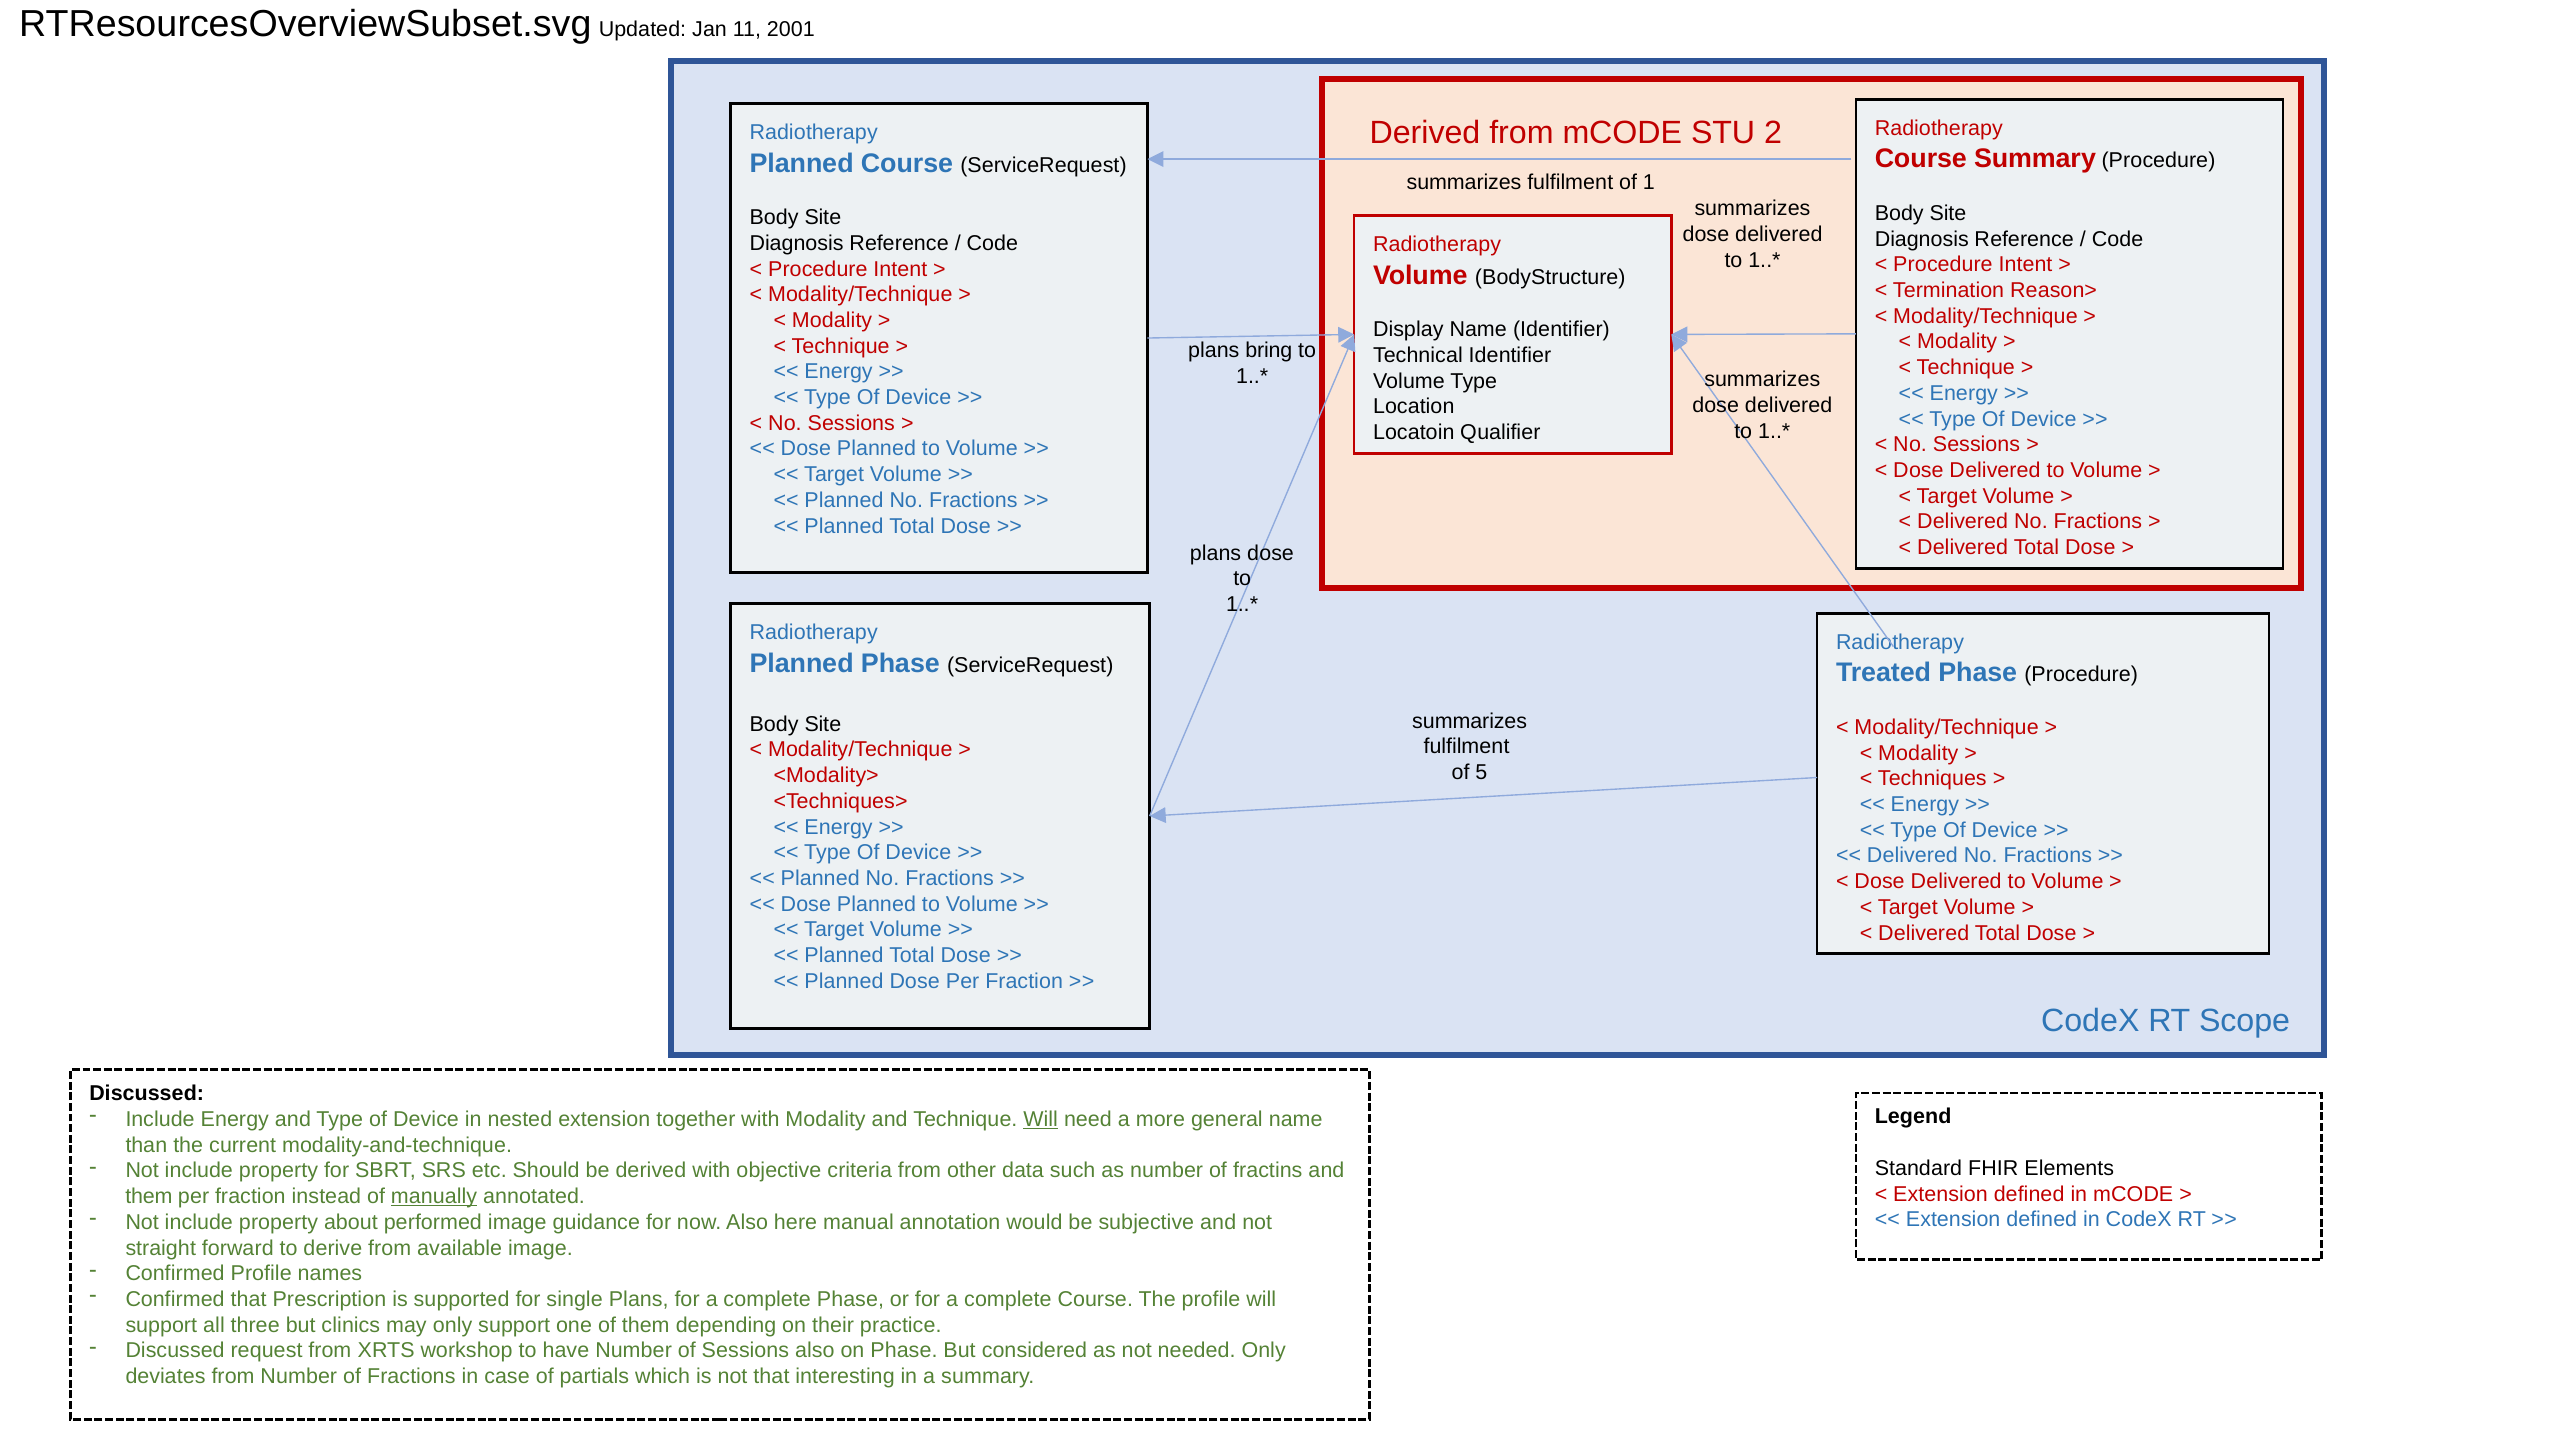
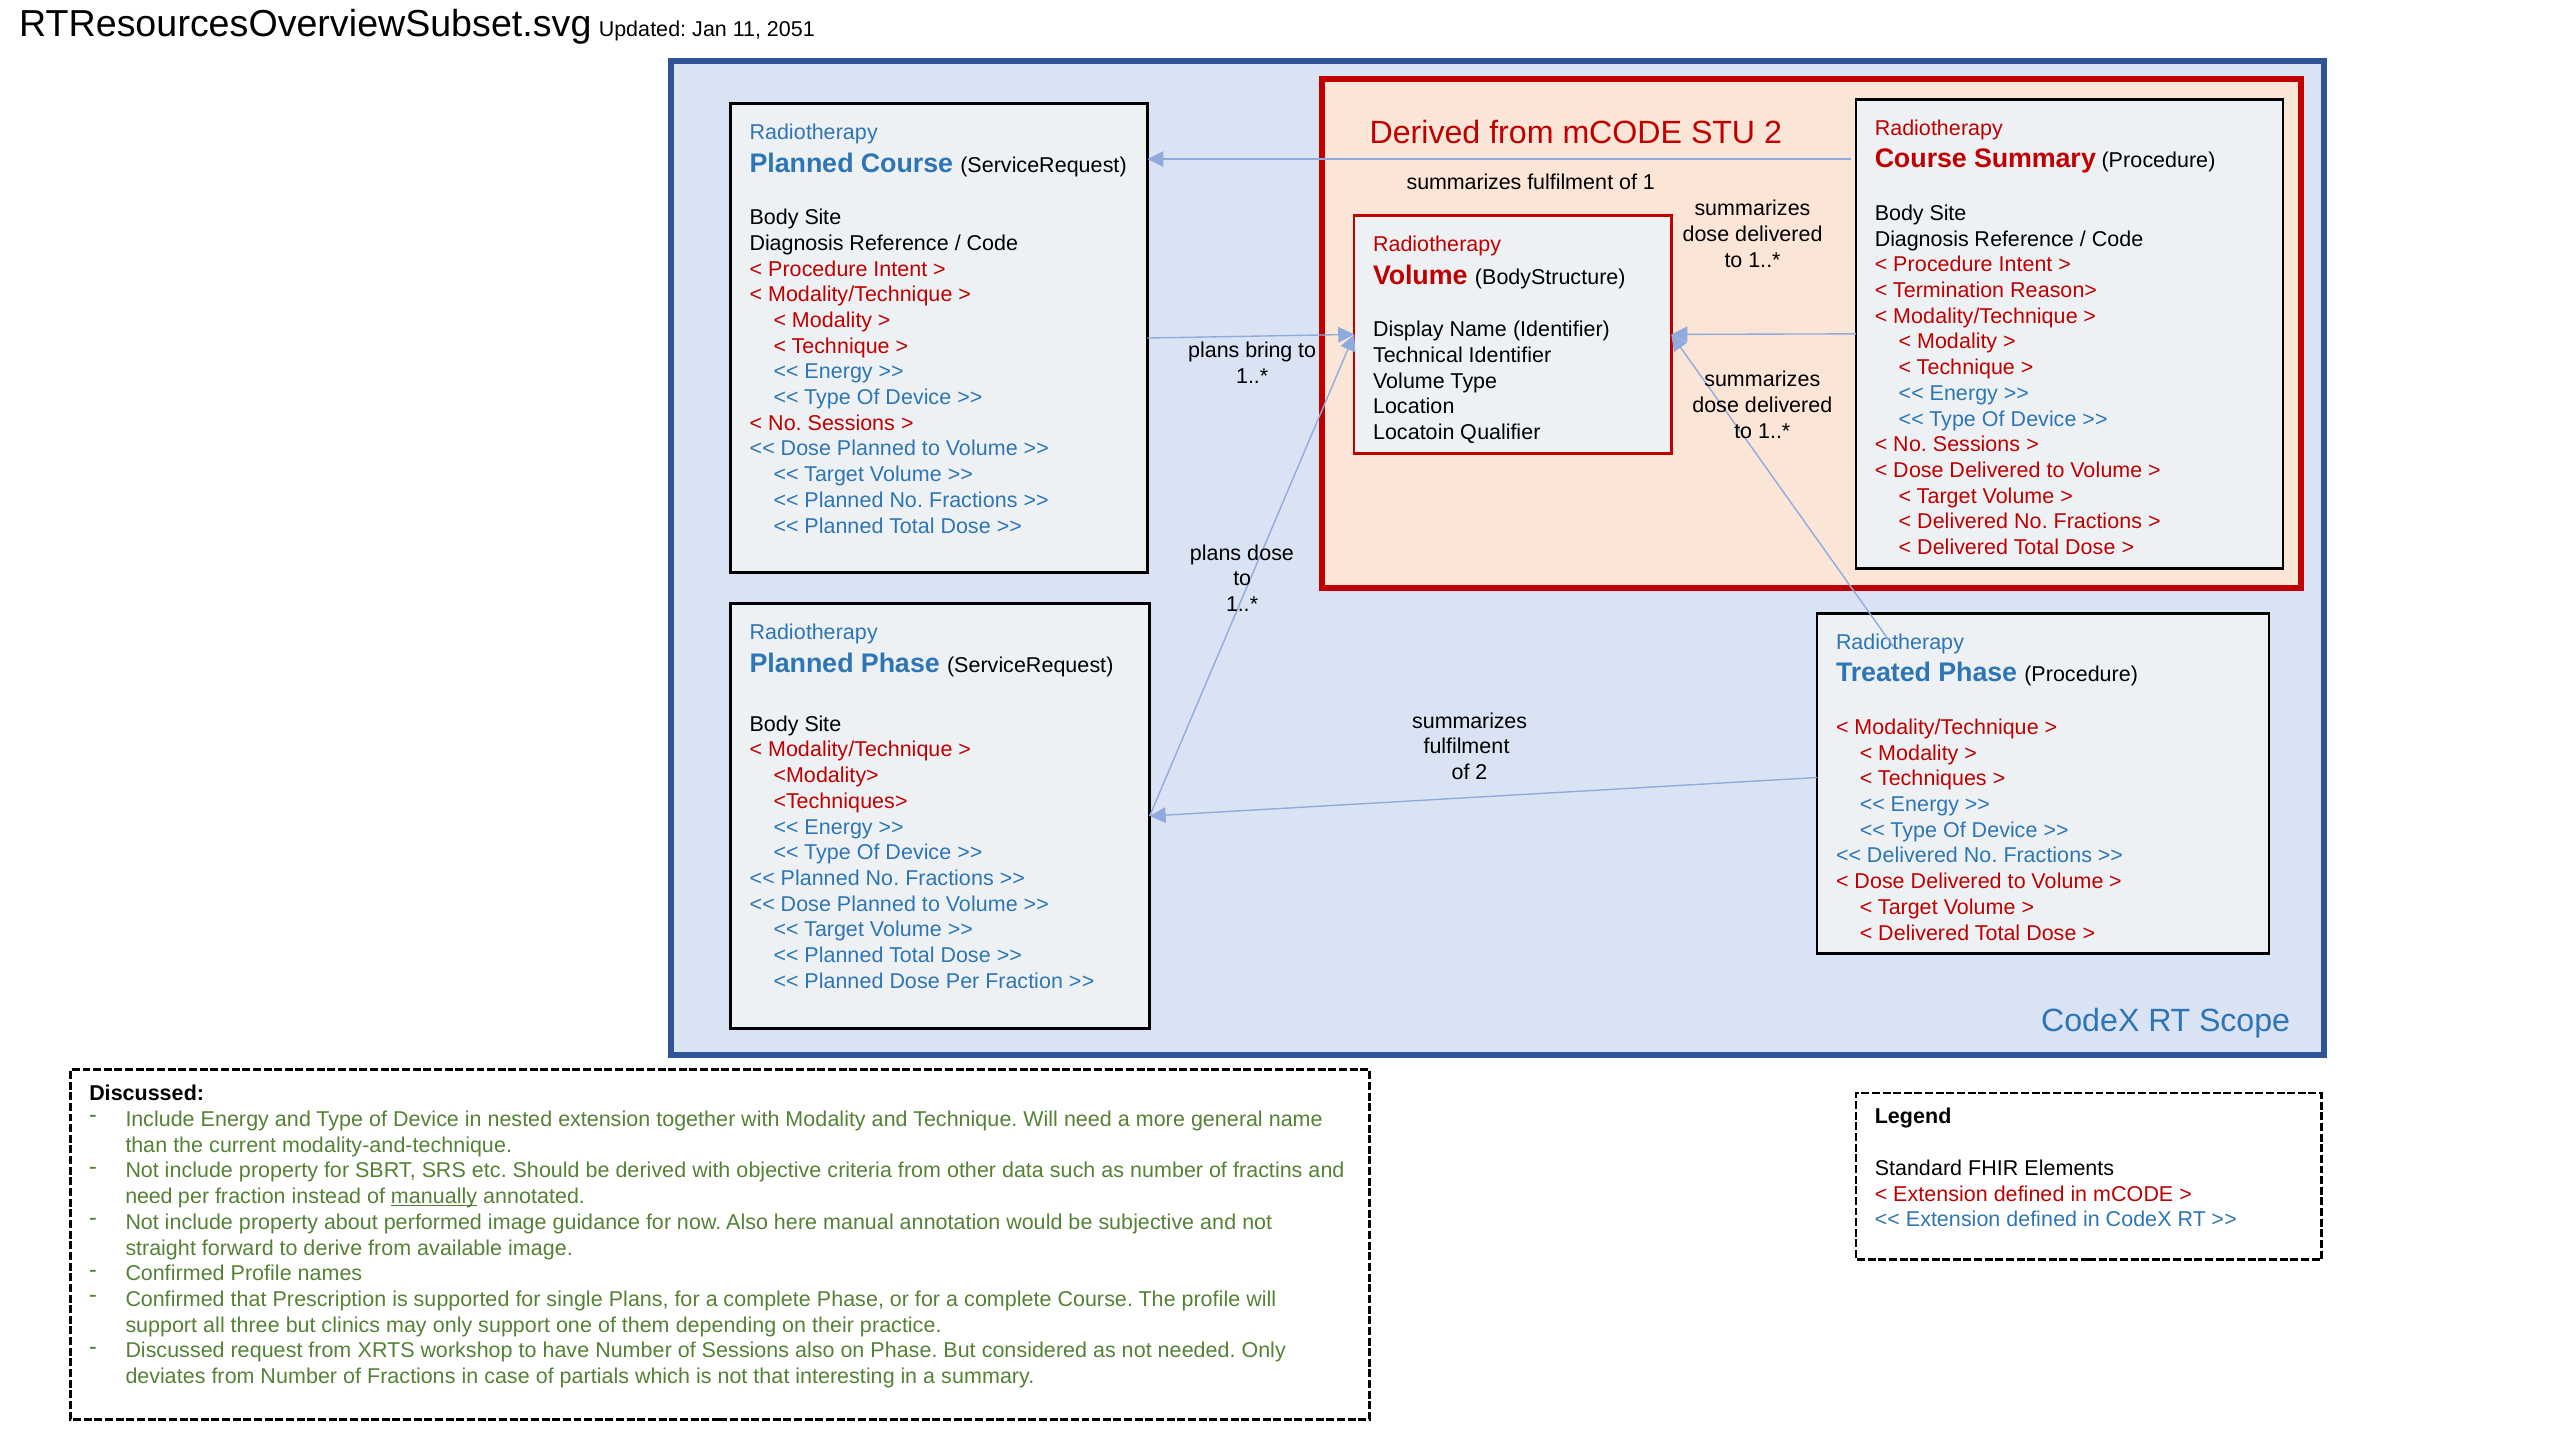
2001: 2001 -> 2051 (791, 30)
of 5: 5 -> 2 (1481, 772)
Will underline: present -> none (1041, 1119)
them: them -> need (149, 1197)
